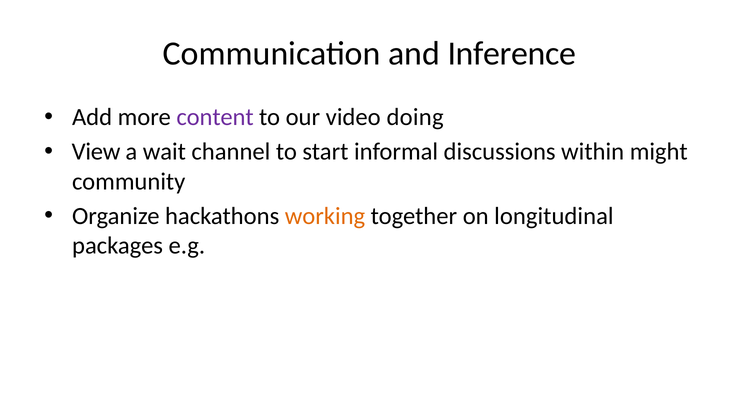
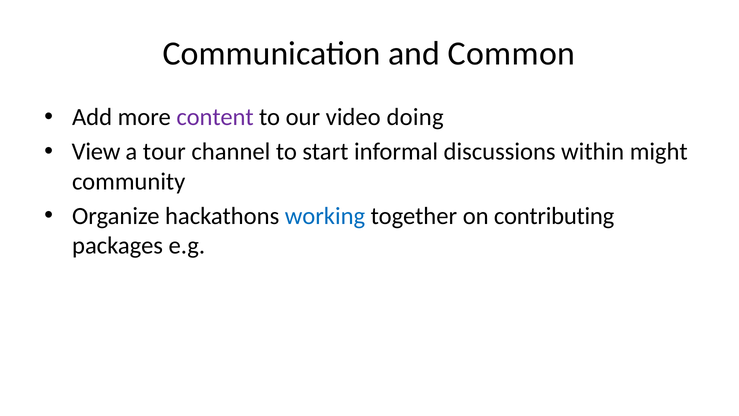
Inference: Inference -> Common (511, 54)
wait: wait -> tour (164, 152)
working colour: orange -> blue (325, 216)
longitudinal: longitudinal -> contributing (554, 216)
